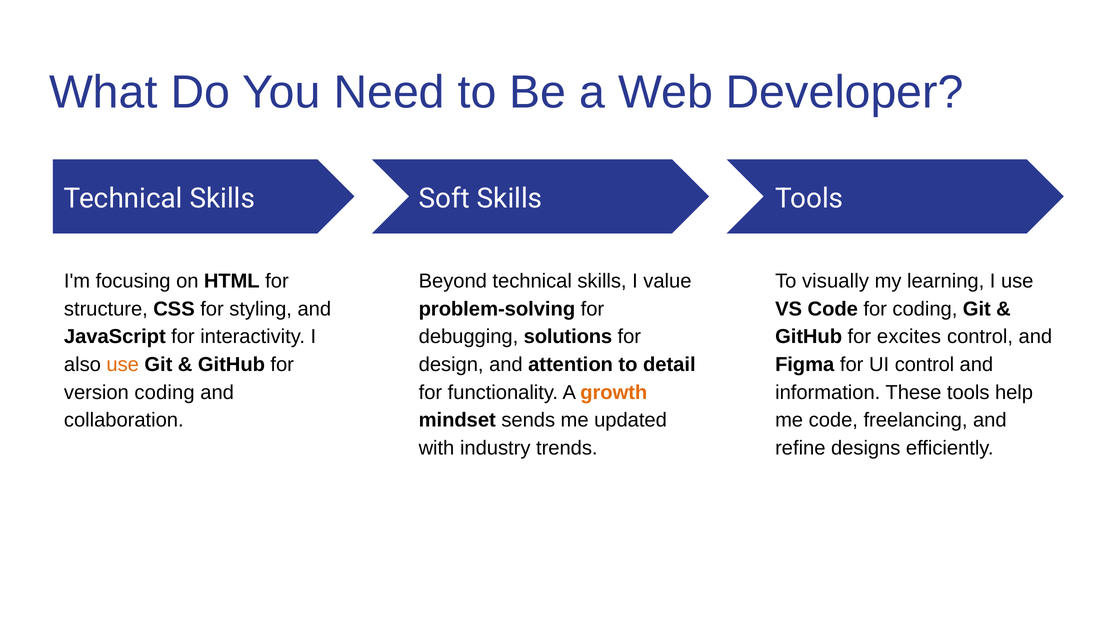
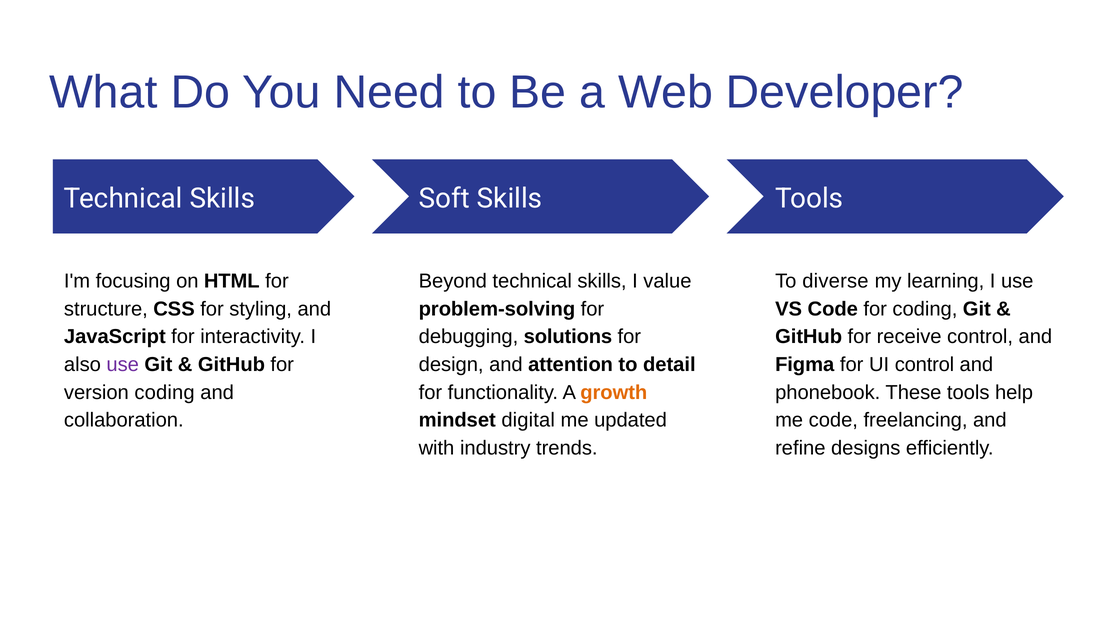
visually: visually -> diverse (835, 281)
excites: excites -> receive (909, 337)
use colour: orange -> purple (123, 365)
information: information -> phonebook (828, 393)
sends: sends -> digital (528, 420)
